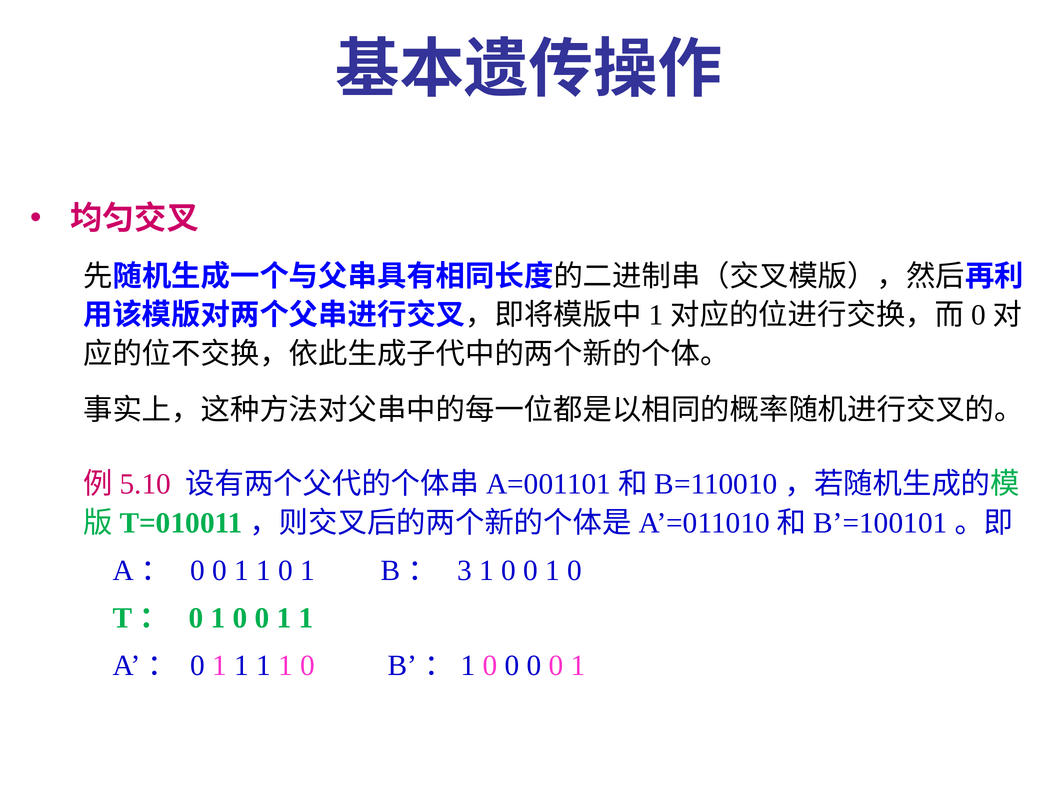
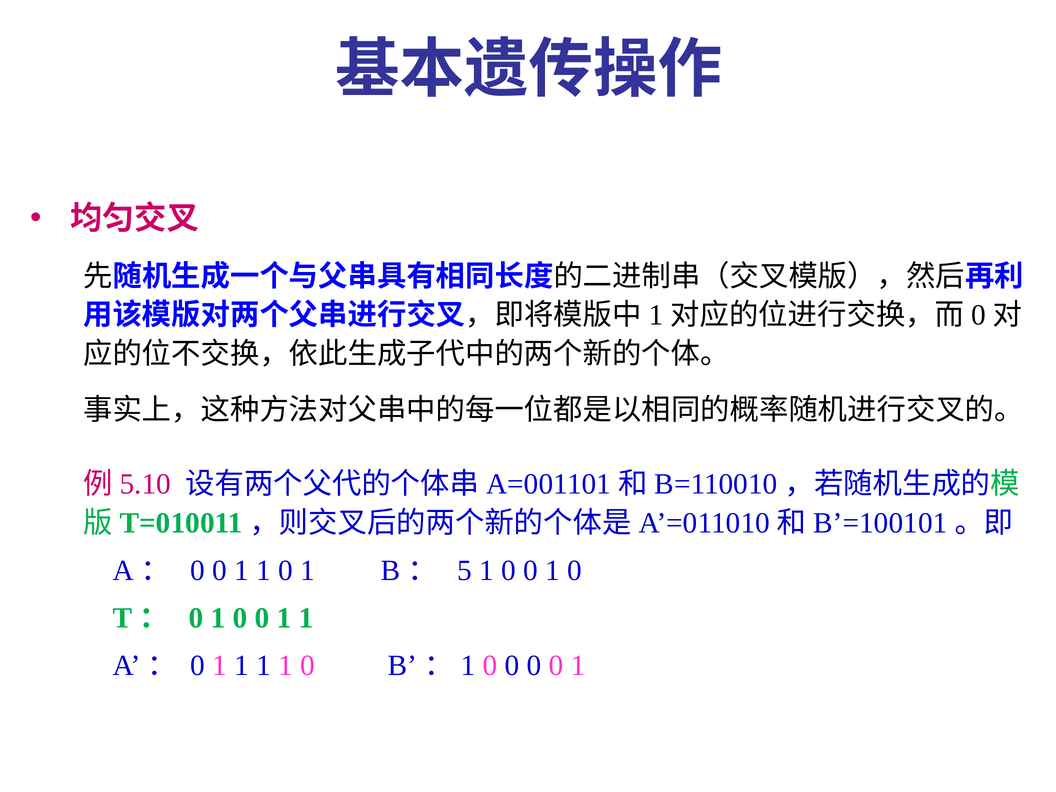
3: 3 -> 5 (464, 570)
